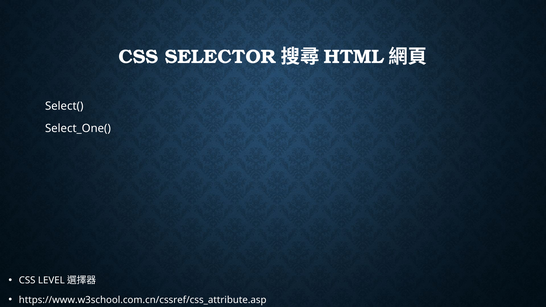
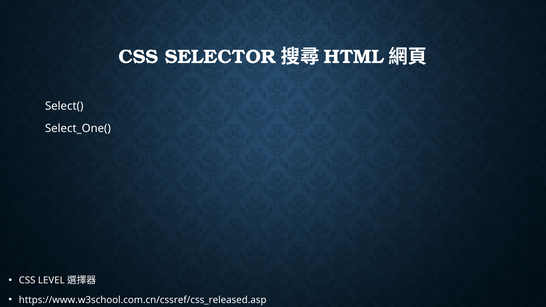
https://www.w3school.com.cn/cssref/css_attribute.asp: https://www.w3school.com.cn/cssref/css_attribute.asp -> https://www.w3school.com.cn/cssref/css_released.asp (143, 300)
